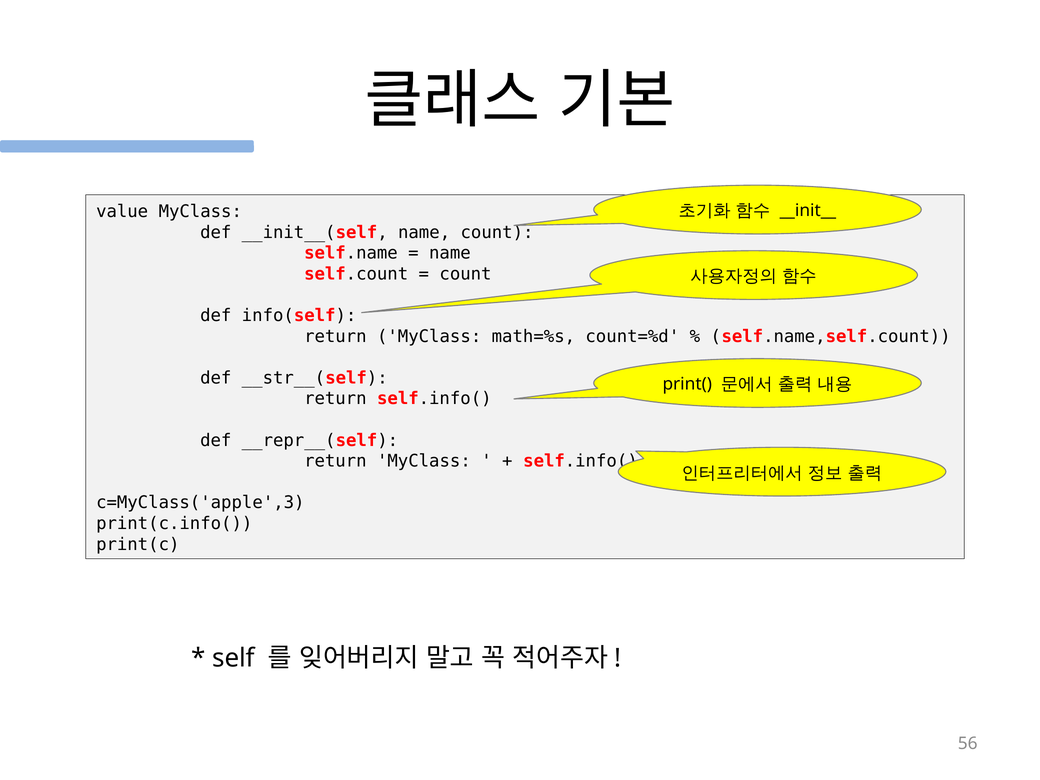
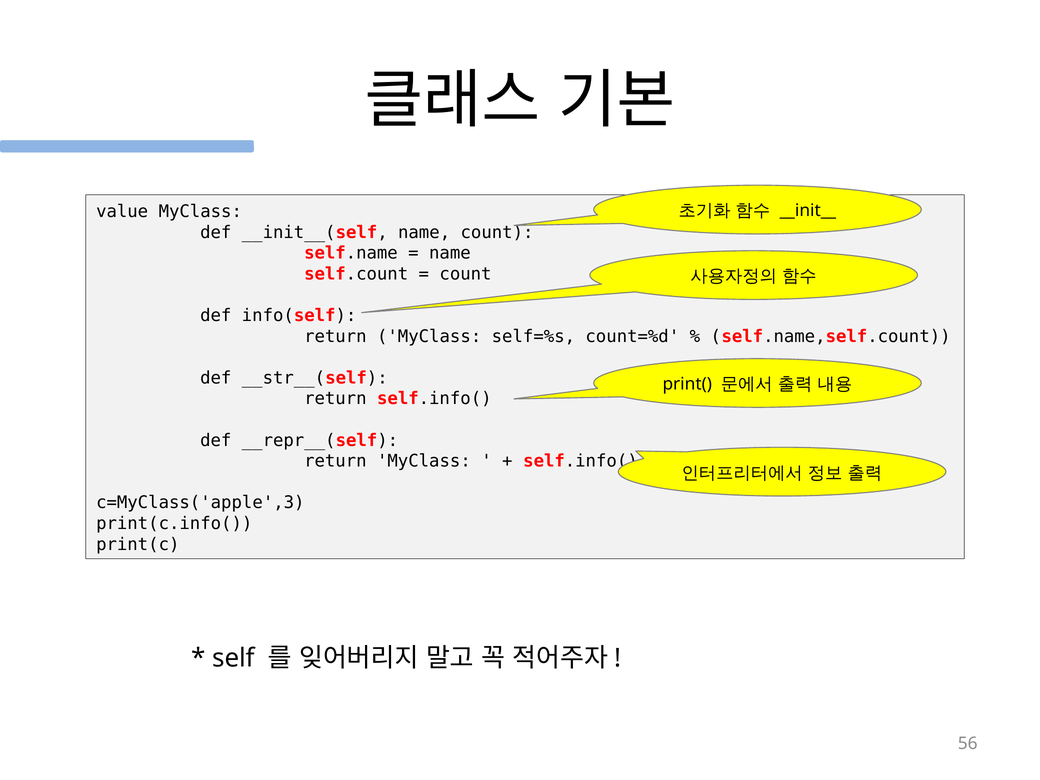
math=%s: math=%s -> self=%s (533, 336)
